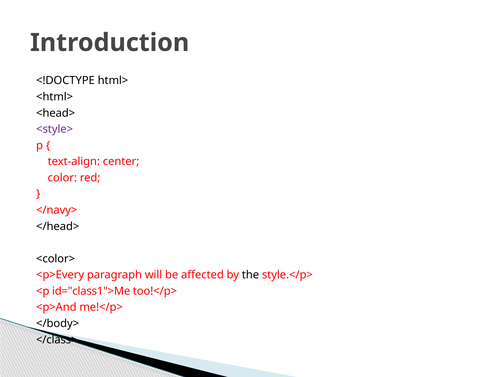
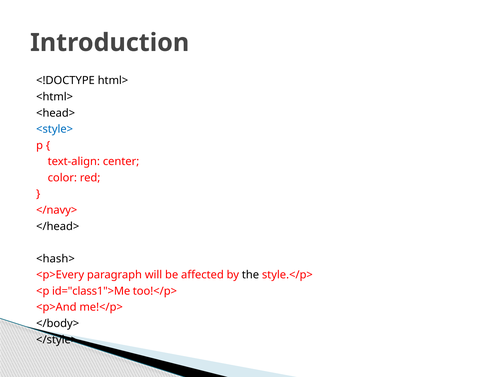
<style> colour: purple -> blue (55, 129)
<color>: <color> -> <hash> (55, 259)
</class>: </class> -> </style> (57, 340)
